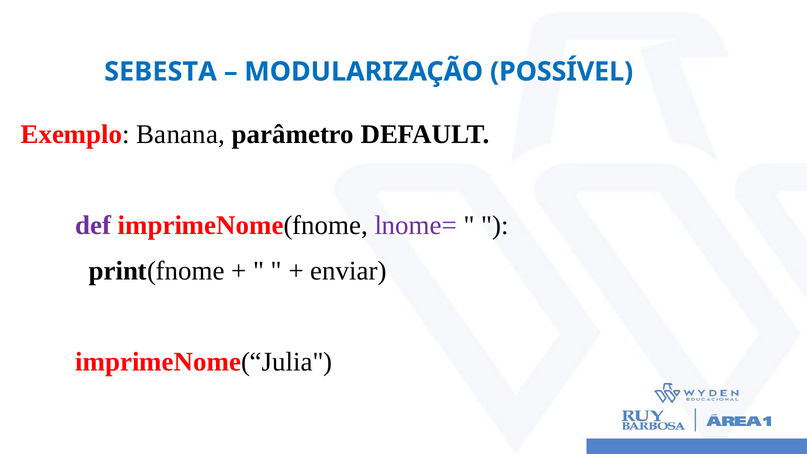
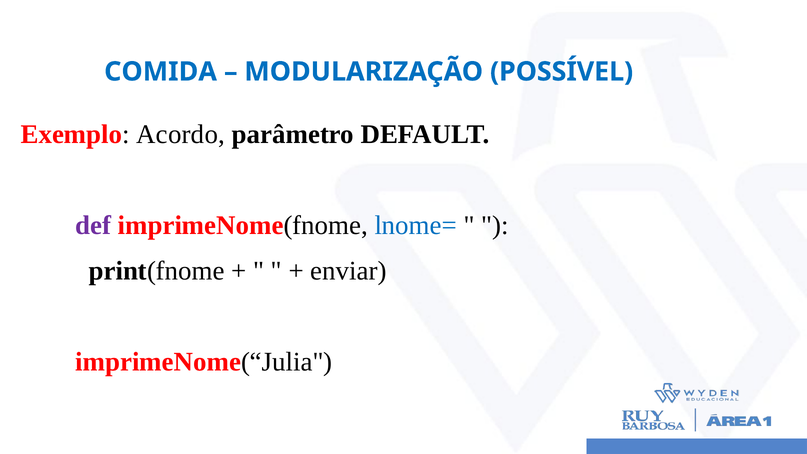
SEBESTA: SEBESTA -> COMIDA (161, 72)
Banana: Banana -> Acordo (181, 134)
lnome= colour: purple -> blue (416, 225)
